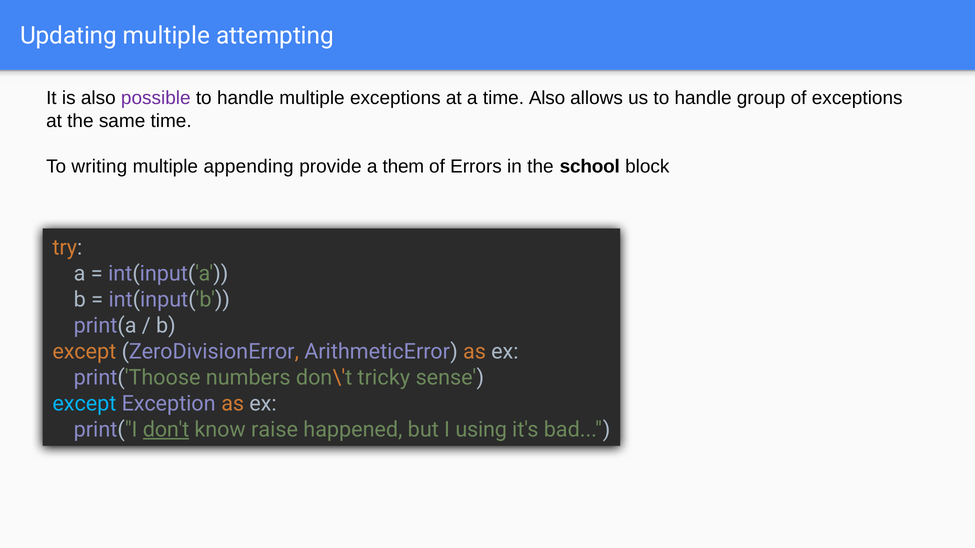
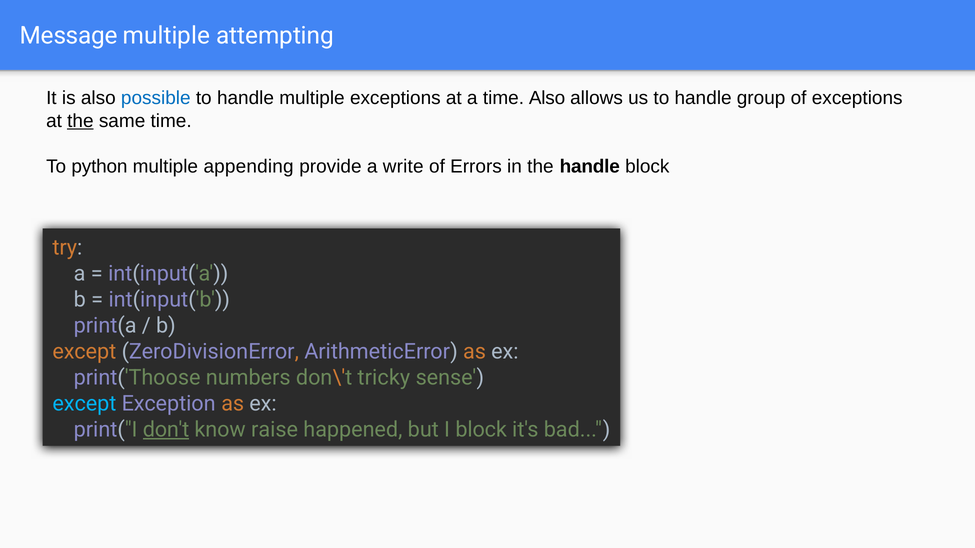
Updating: Updating -> Message (69, 36)
possible colour: purple -> blue (156, 98)
the underline: none -> present (80, 121)
writing: writing -> python (100, 166)
them: them -> write (403, 166)
the school: school -> handle (590, 166)
I using: using -> block (481, 430)
